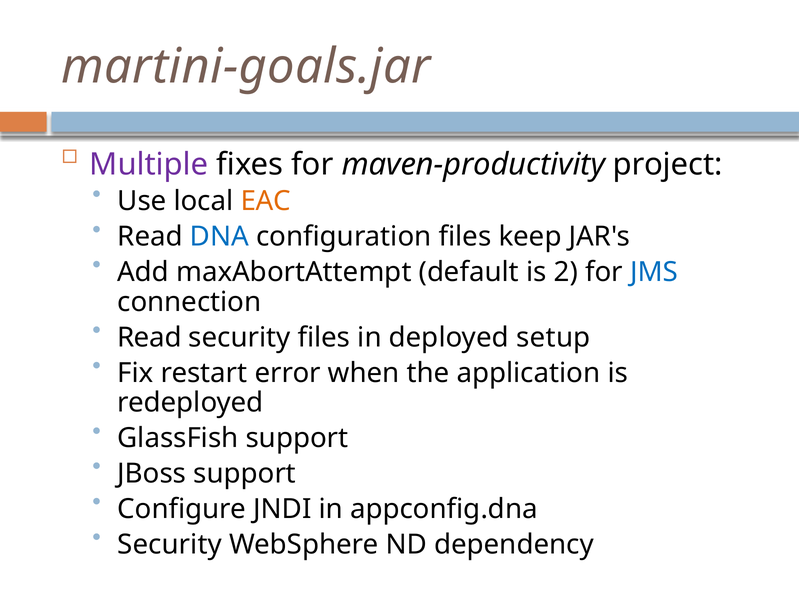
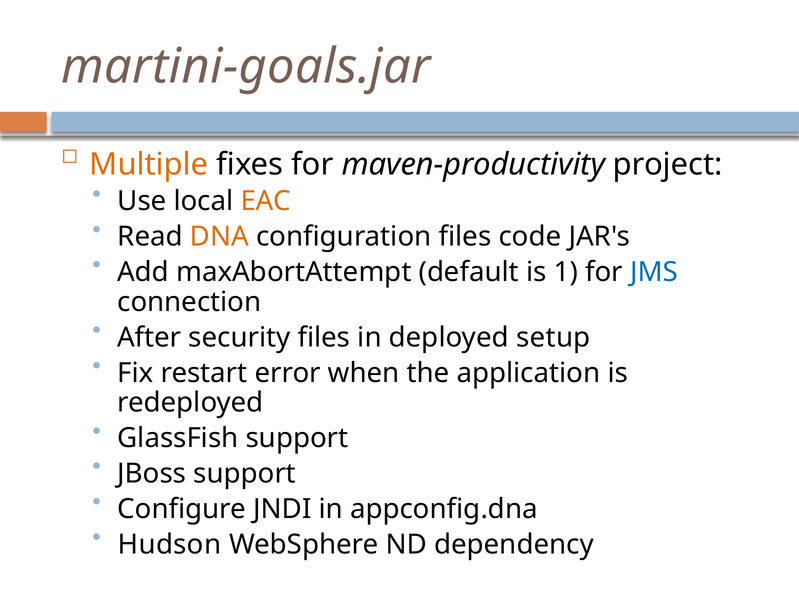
Multiple colour: purple -> orange (149, 165)
DNA colour: blue -> orange (219, 237)
keep: keep -> code (530, 237)
2: 2 -> 1 (566, 272)
Read: Read -> After (149, 338)
Security: Security -> Hudson (169, 545)
